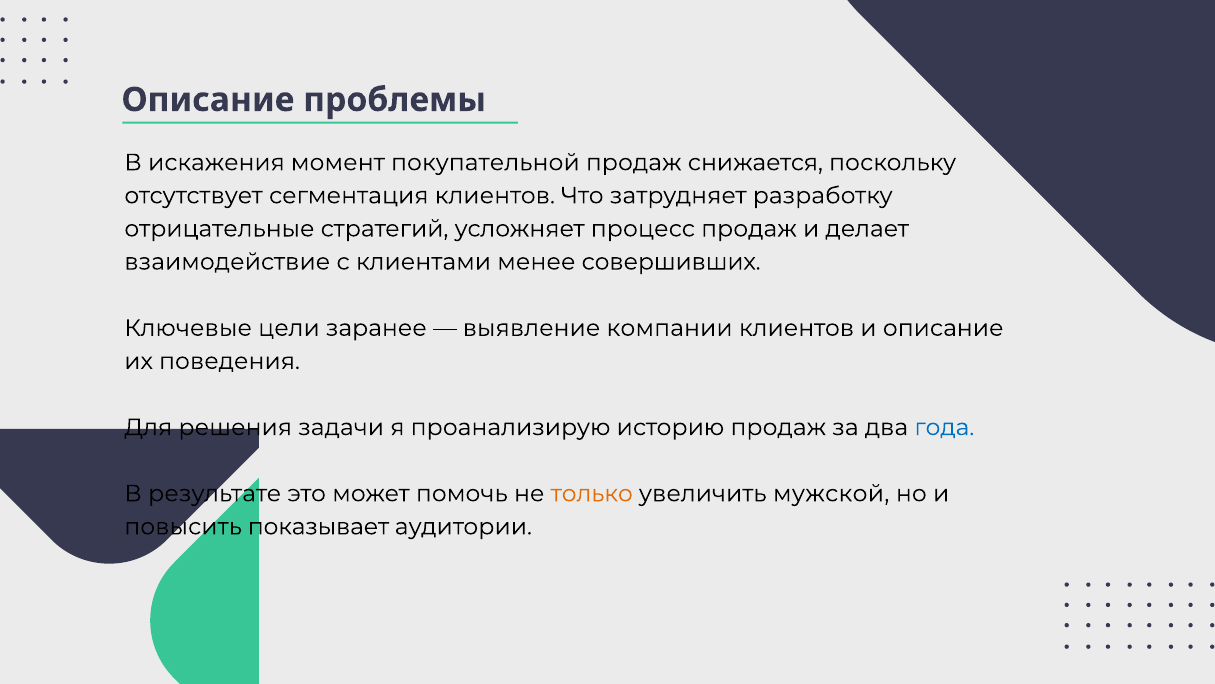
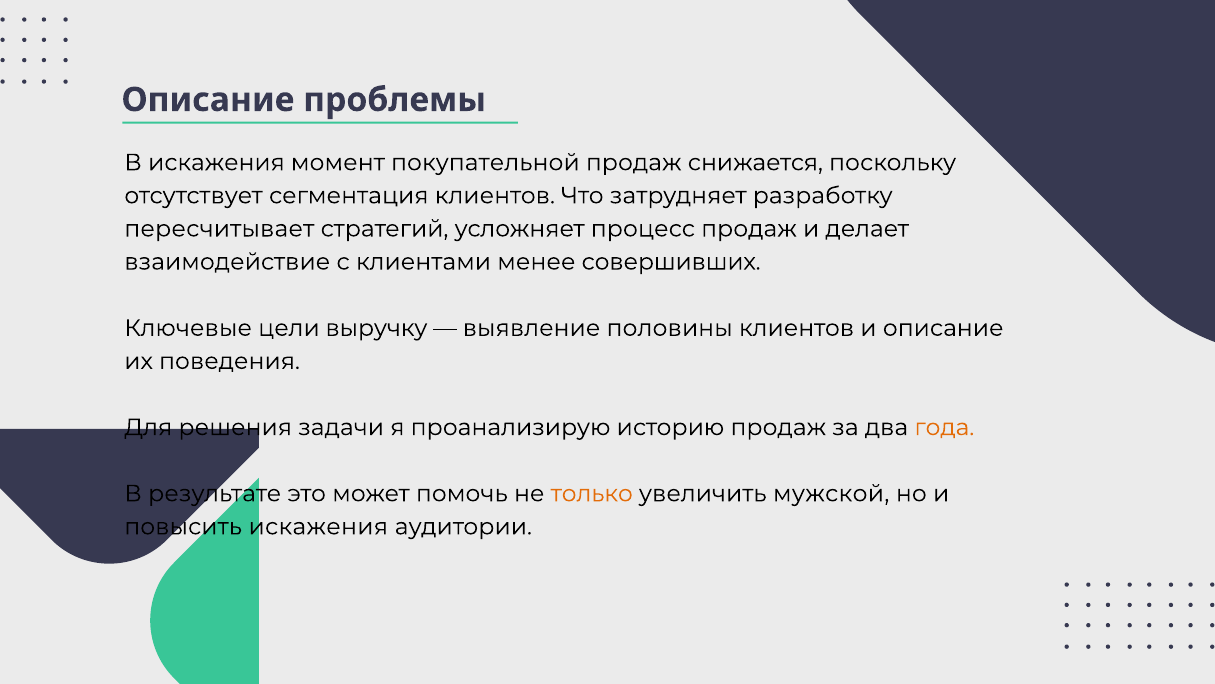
отрицательные: отрицательные -> пересчитывает (219, 229)
заранее: заранее -> выручку (376, 328)
компании: компании -> половины (670, 328)
года colour: blue -> orange (944, 427)
повысить показывает: показывает -> искажения (318, 526)
